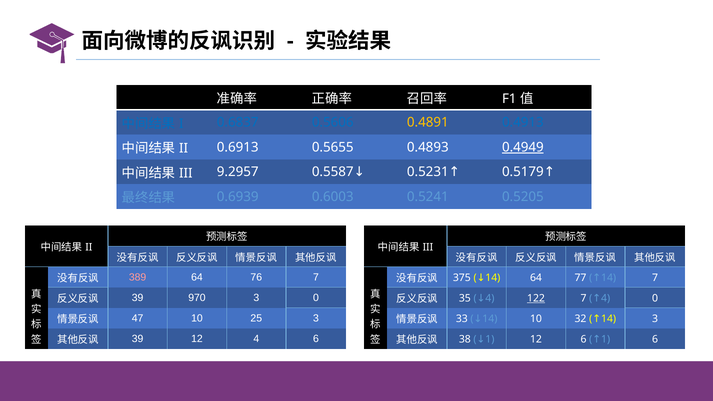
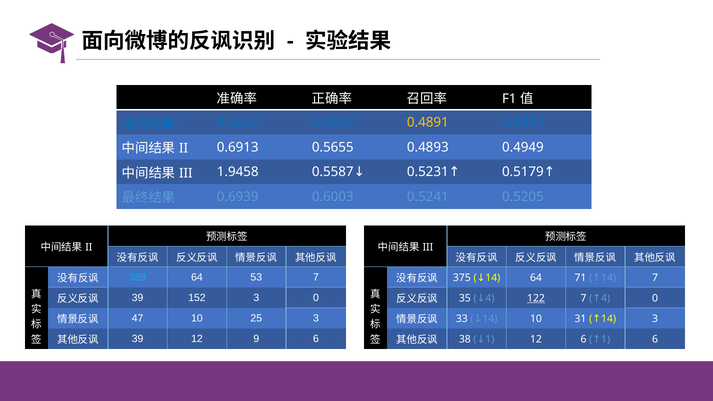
0.4949 underline: present -> none (523, 147)
9.2957: 9.2957 -> 1.9458 (238, 172)
77: 77 -> 71 (581, 278)
389 colour: pink -> light blue (138, 277)
76: 76 -> 53 (256, 277)
970: 970 -> 152 (197, 298)
32: 32 -> 31 (581, 319)
12 4: 4 -> 9 (256, 339)
